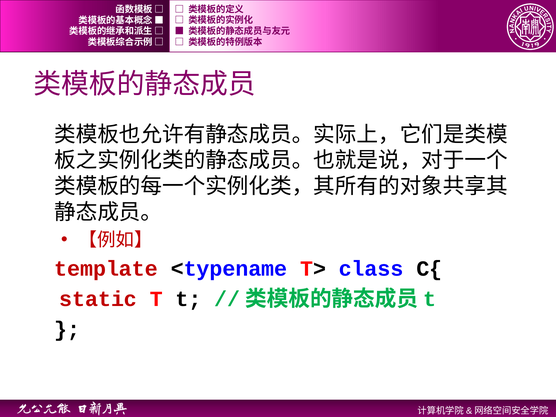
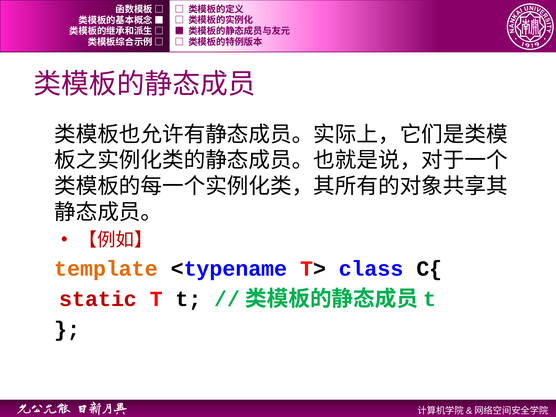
template colour: red -> orange (106, 269)
